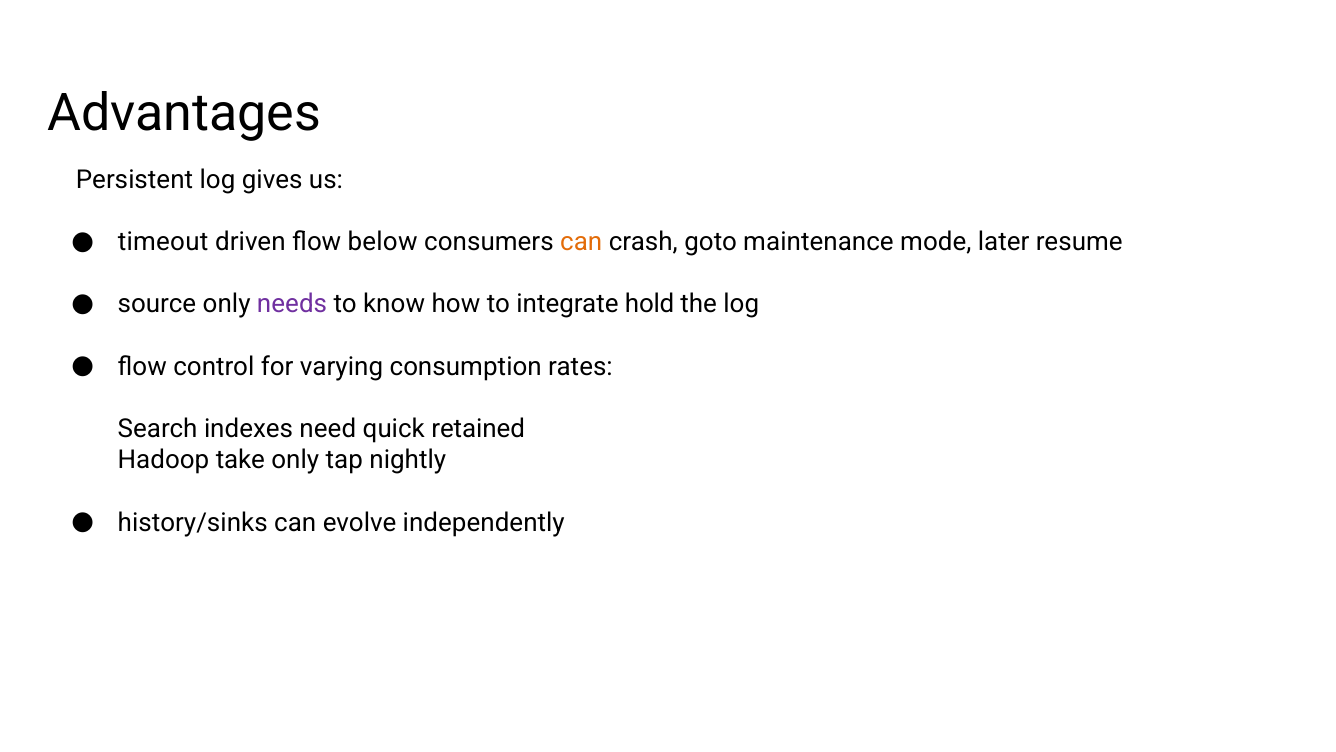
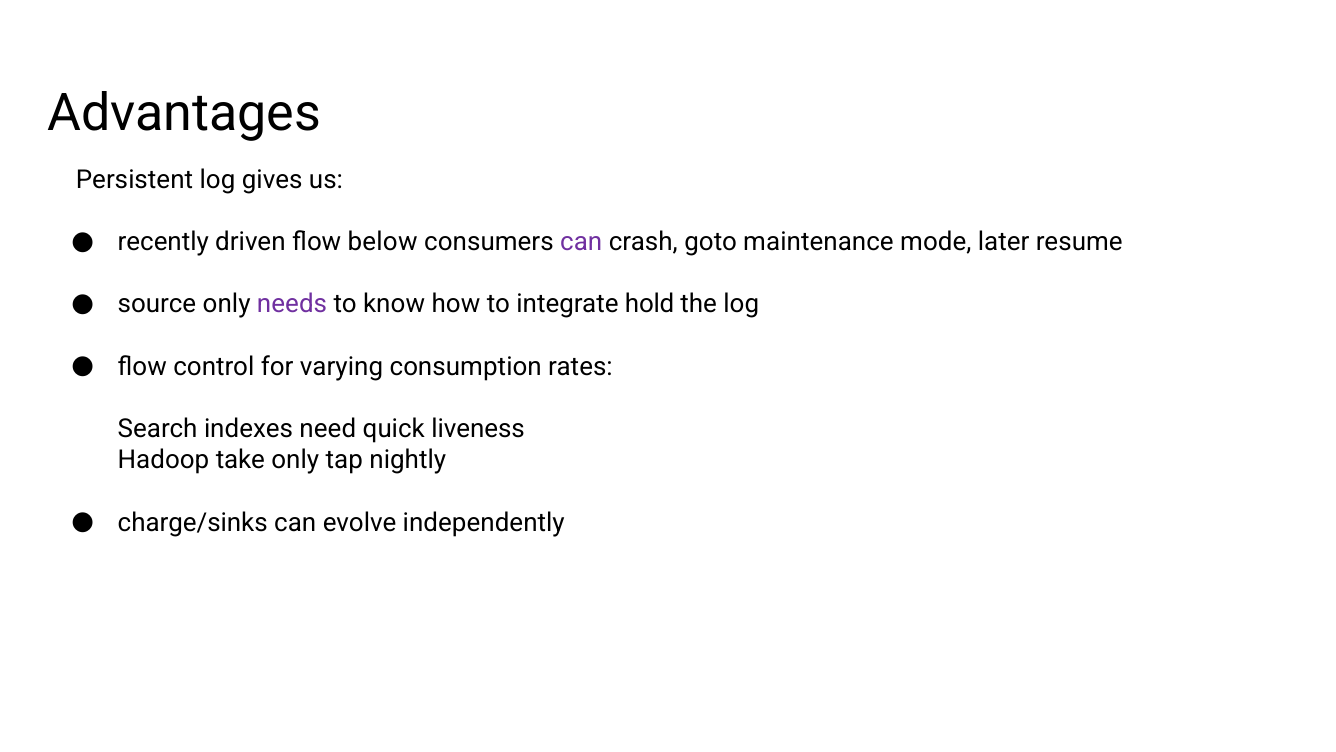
timeout: timeout -> recently (163, 242)
can colour: orange -> purple (581, 242)
retained: retained -> liveness (478, 429)
history/sinks: history/sinks -> charge/sinks (193, 523)
